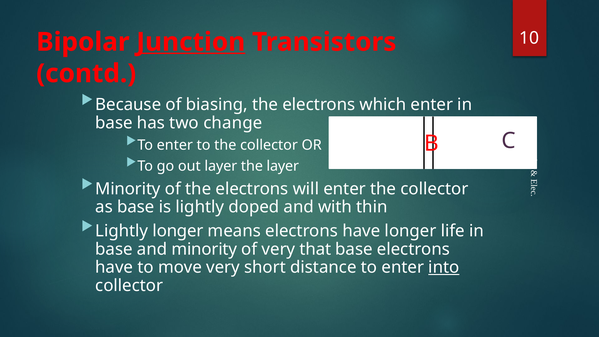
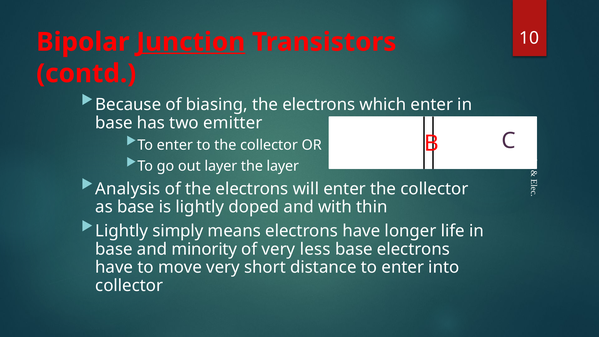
change: change -> emitter (233, 123)
Minority: Minority -> Analysis (128, 189)
Lightly longer: longer -> simply (178, 231)
that: that -> less (315, 249)
into underline: present -> none (444, 267)
